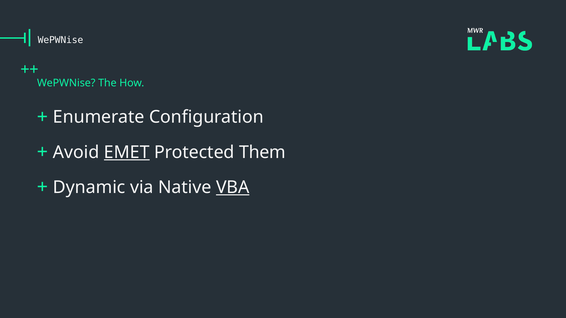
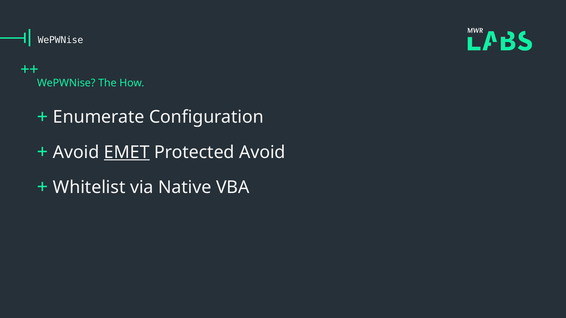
Protected Them: Them -> Avoid (262, 152)
Dynamic: Dynamic -> Whitelist (89, 188)
VBA underline: present -> none (233, 188)
